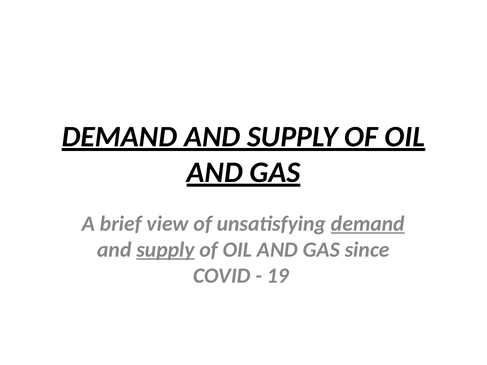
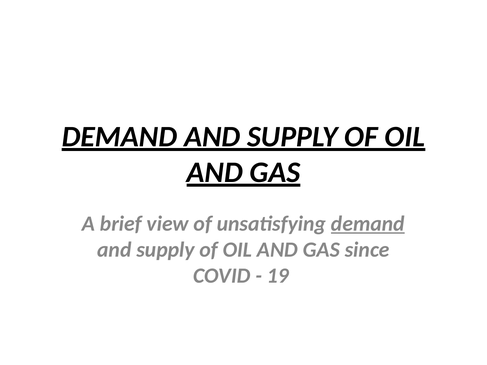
supply underline: present -> none (166, 250)
